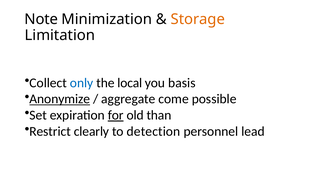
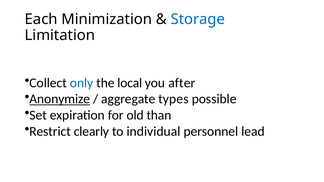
Note: Note -> Each (41, 19)
Storage colour: orange -> blue (198, 19)
basis: basis -> after (182, 83)
come: come -> types (173, 99)
for underline: present -> none (116, 115)
detection: detection -> individual (154, 132)
